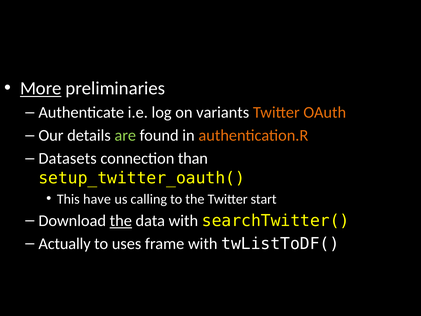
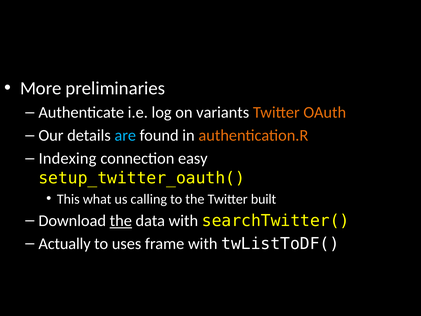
More underline: present -> none (41, 88)
are colour: light green -> light blue (125, 135)
Datasets: Datasets -> Indexing (68, 158)
than: than -> easy (193, 158)
have: have -> what (97, 199)
start: start -> built (264, 199)
